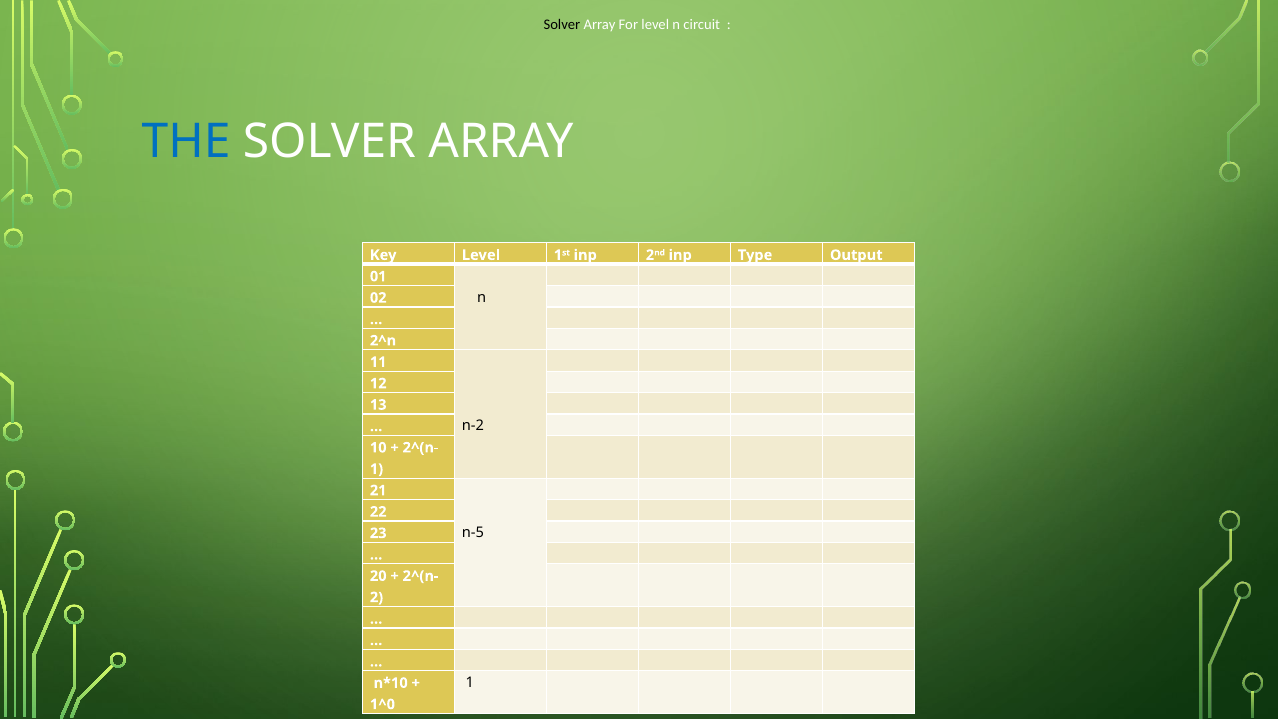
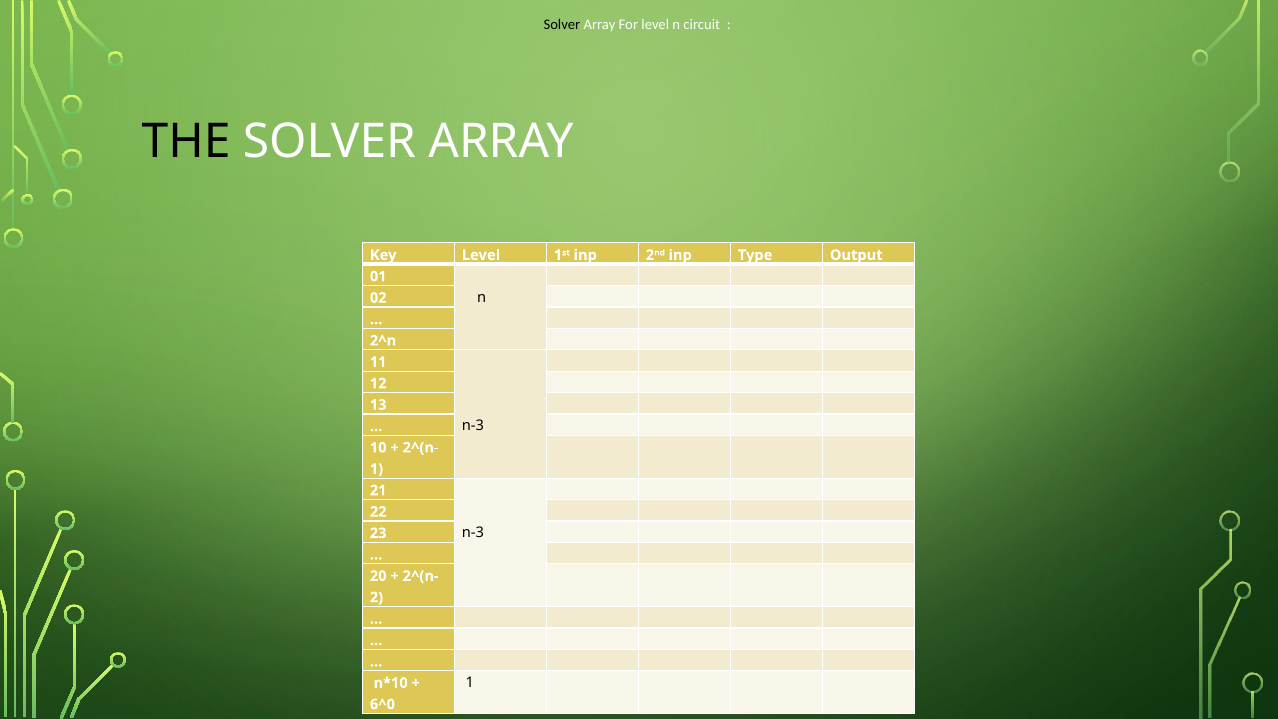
THE colour: blue -> black (186, 142)
n-2: n-2 -> n-3 (473, 426)
n-5: n-5 -> n-3 (473, 533)
1^0: 1^0 -> 6^0 (382, 704)
